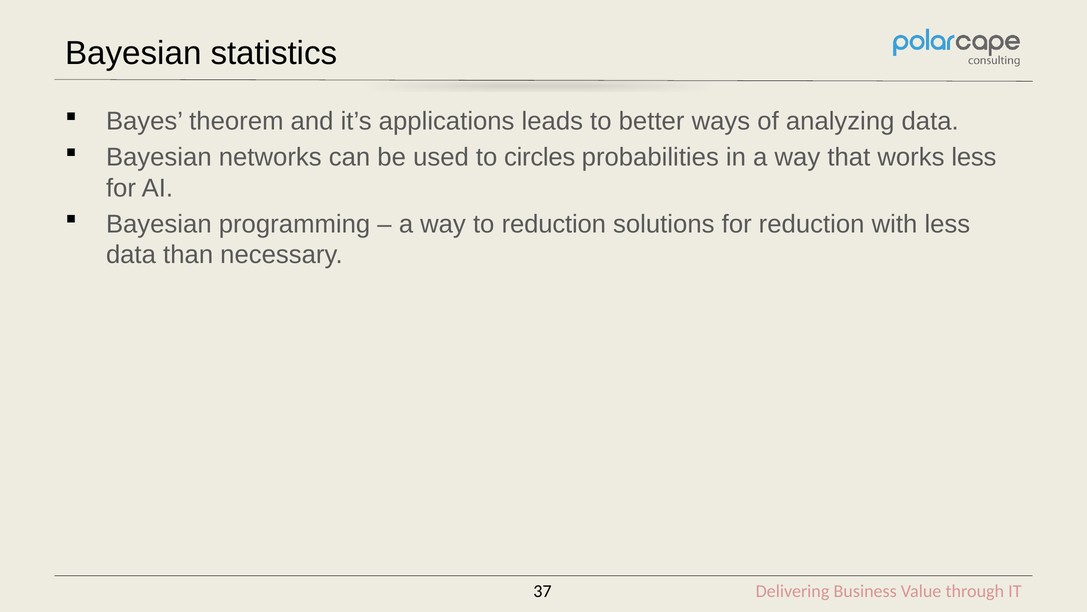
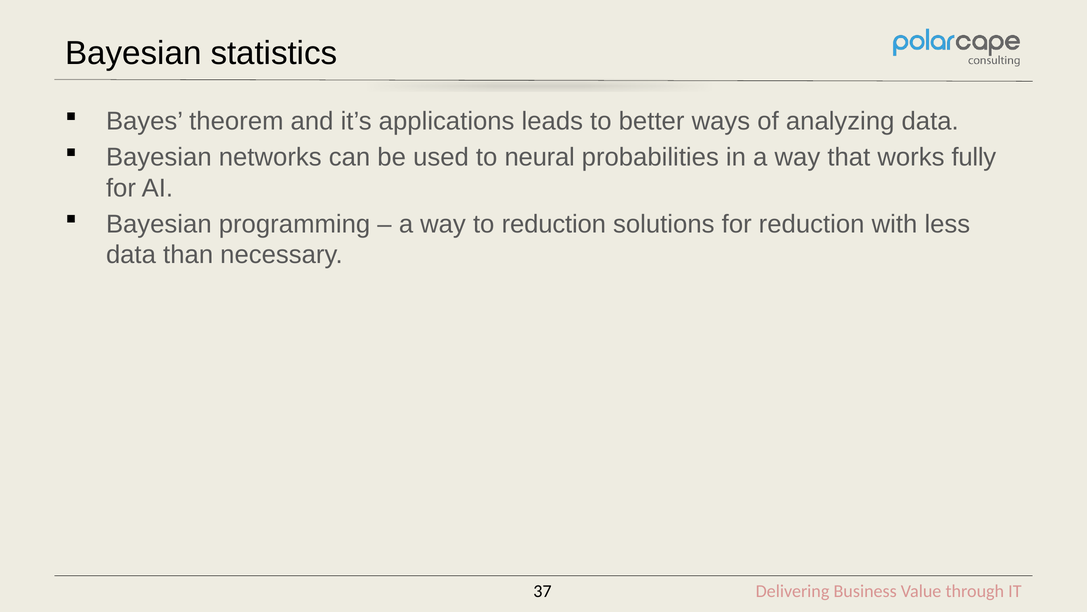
circles: circles -> neural (540, 157)
works less: less -> fully (974, 157)
